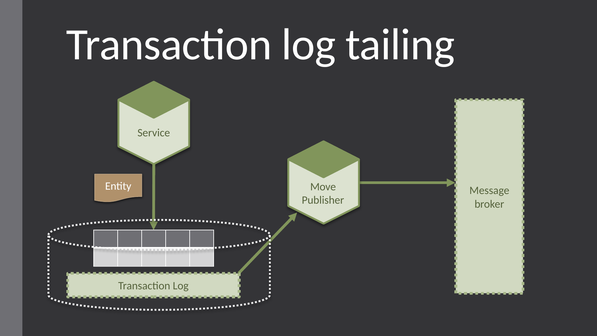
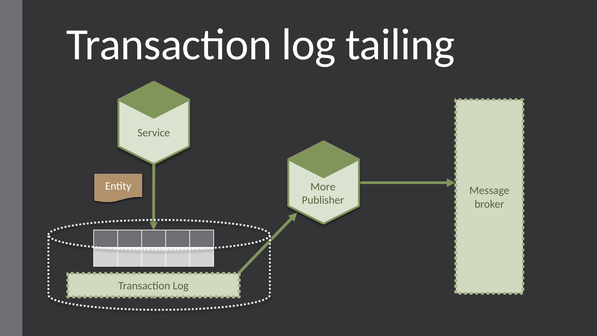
Move: Move -> More (323, 187)
